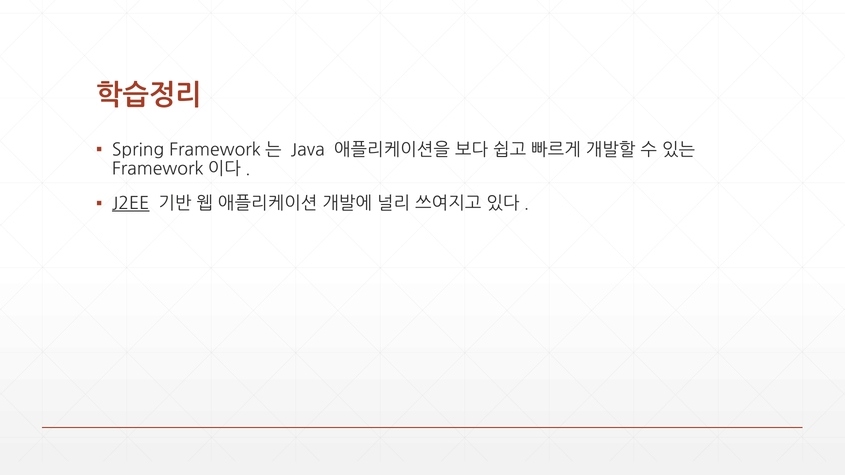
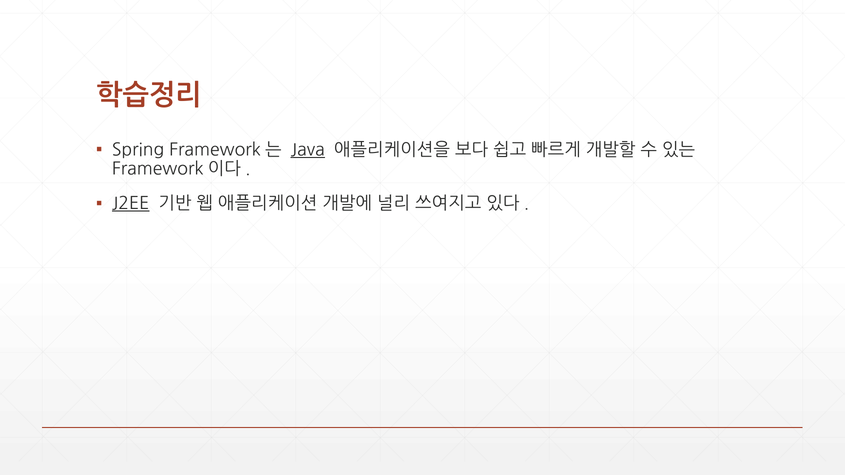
Java underline: none -> present (308, 150)
